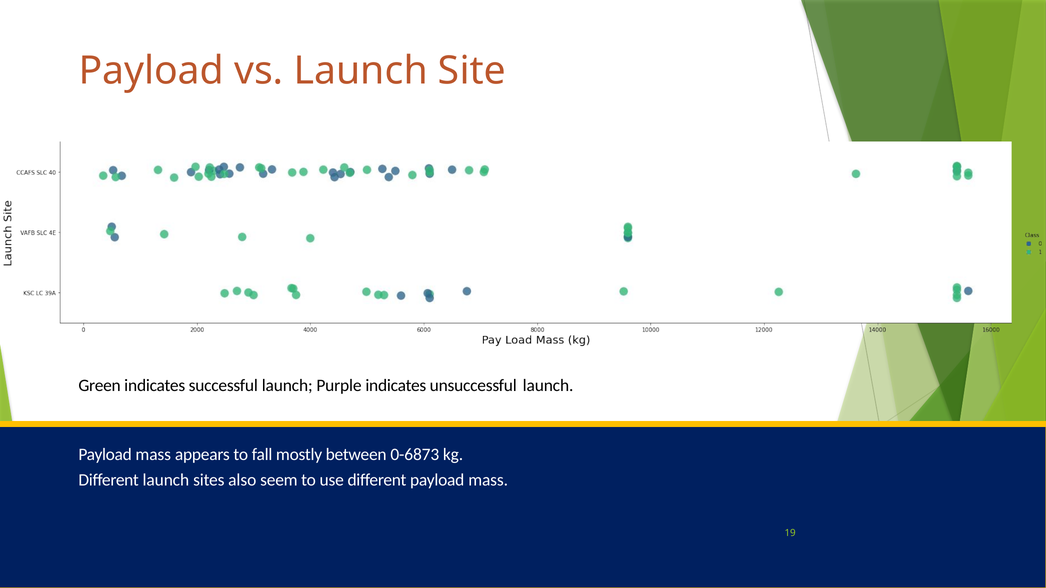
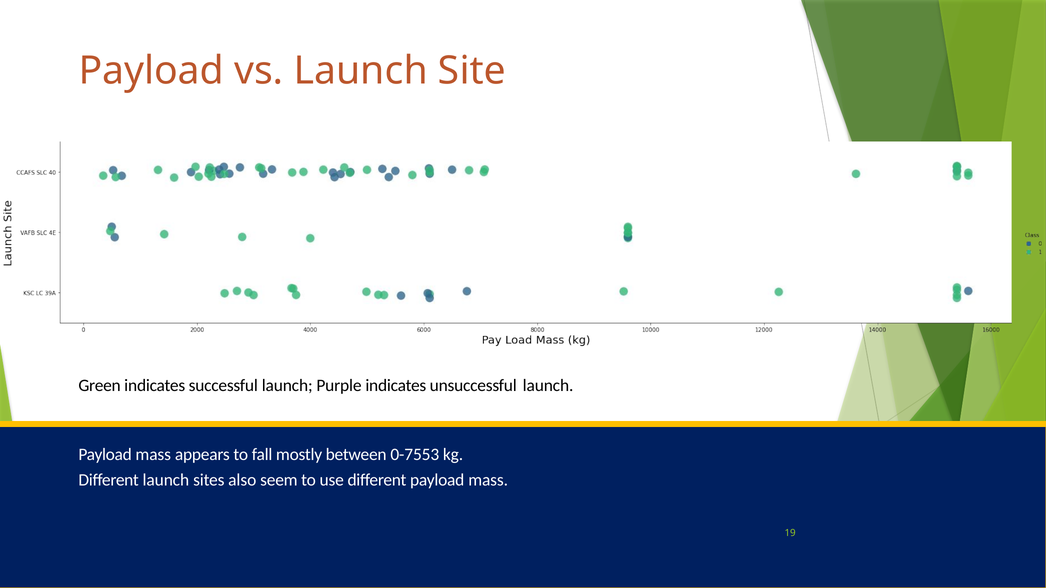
0-6873: 0-6873 -> 0-7553 (415, 455)
